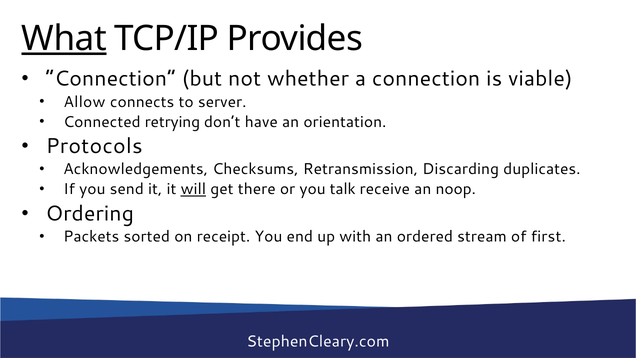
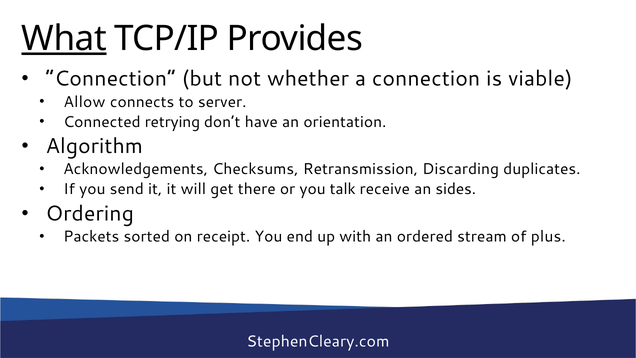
Protocols: Protocols -> Algorithm (94, 146)
will underline: present -> none (193, 189)
noop: noop -> sides (456, 189)
first: first -> plus (548, 236)
